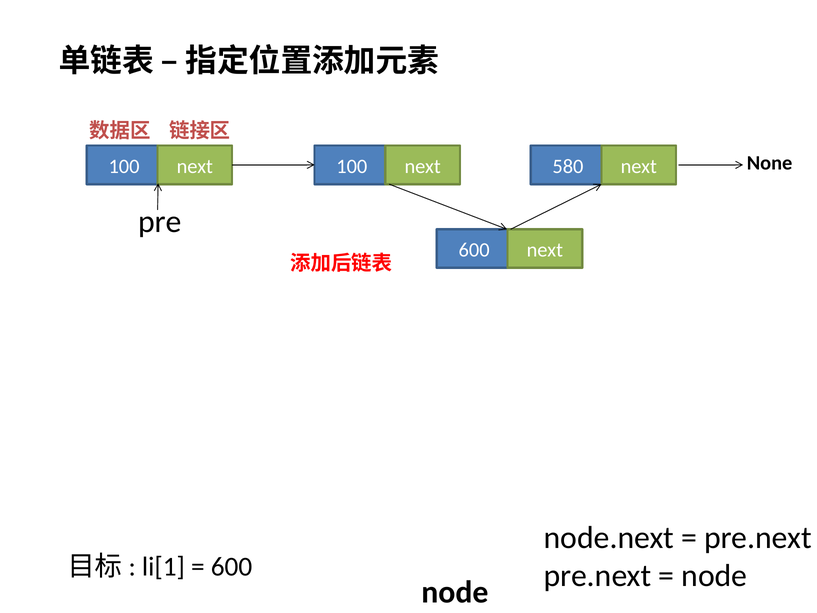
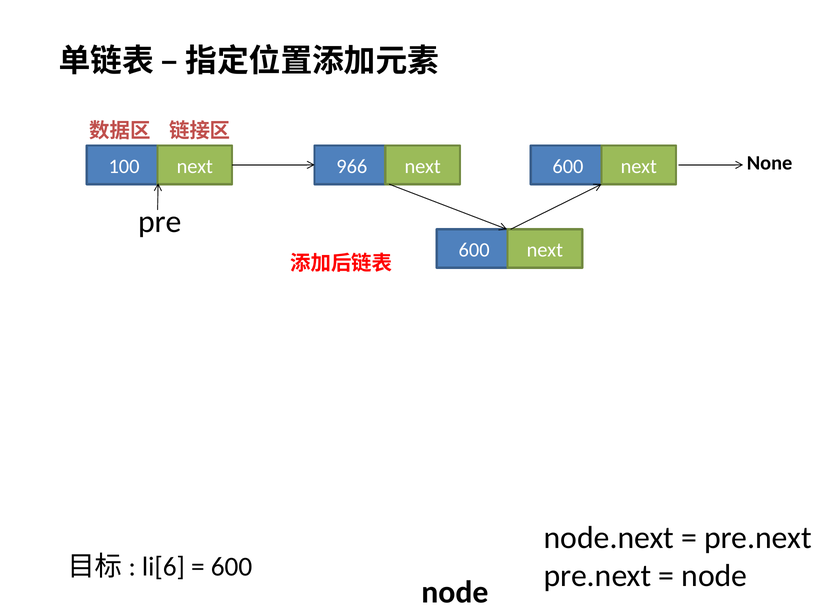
next 100: 100 -> 966 (352, 166)
next 580: 580 -> 600 (568, 166)
li[1: li[1 -> li[6 (163, 567)
